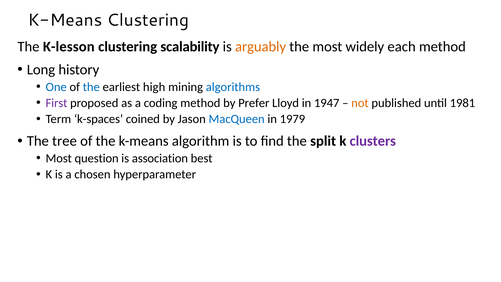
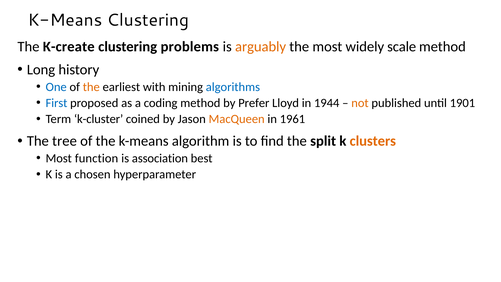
K-lesson: K-lesson -> K-create (69, 46)
scalability: scalability -> problems (190, 46)
each: each -> scale (402, 46)
the colour: blue -> orange (91, 87)
high: high -> with (154, 87)
First colour: purple -> blue (57, 103)
1947: 1947 -> 1944 (327, 103)
1981: 1981 -> 1901 (462, 103)
k-spaces: k-spaces -> k-cluster (99, 119)
MacQueen colour: blue -> orange (237, 119)
1979: 1979 -> 1961 (292, 119)
clusters colour: purple -> orange (373, 141)
question: question -> function (97, 158)
